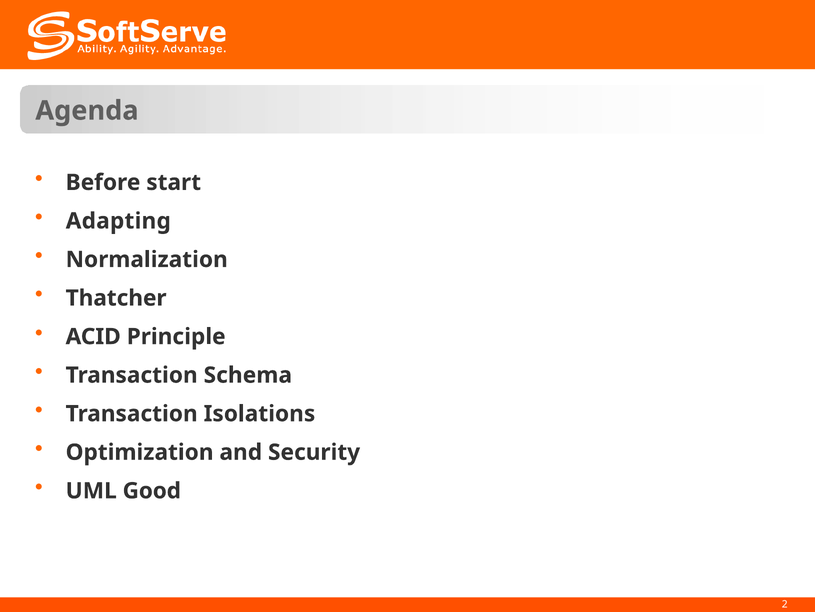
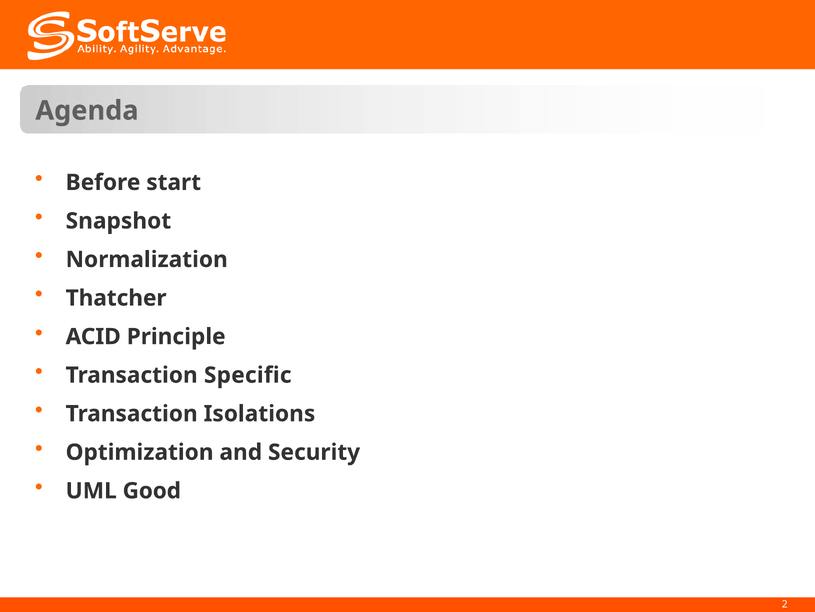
Adapting: Adapting -> Snapshot (118, 221)
Schema: Schema -> Specific (248, 375)
